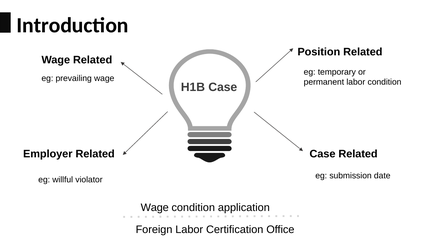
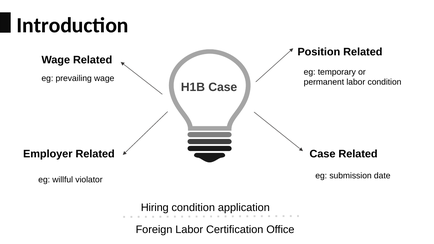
Wage: Wage -> Hiring (155, 208)
